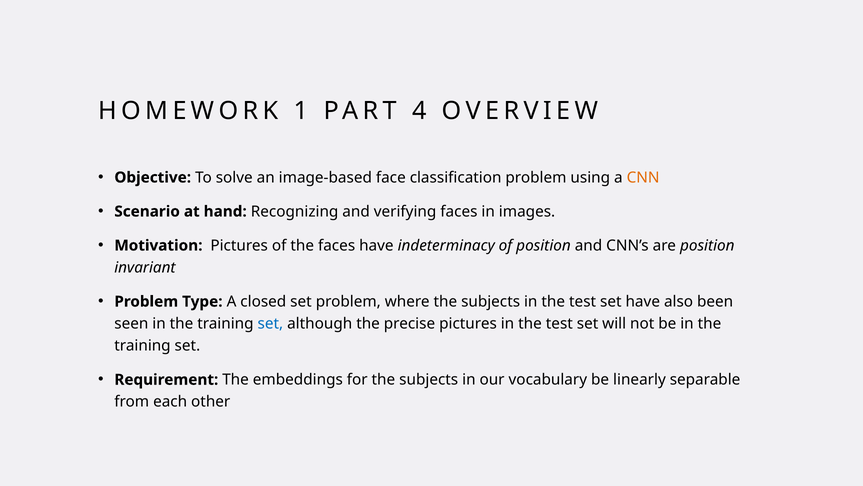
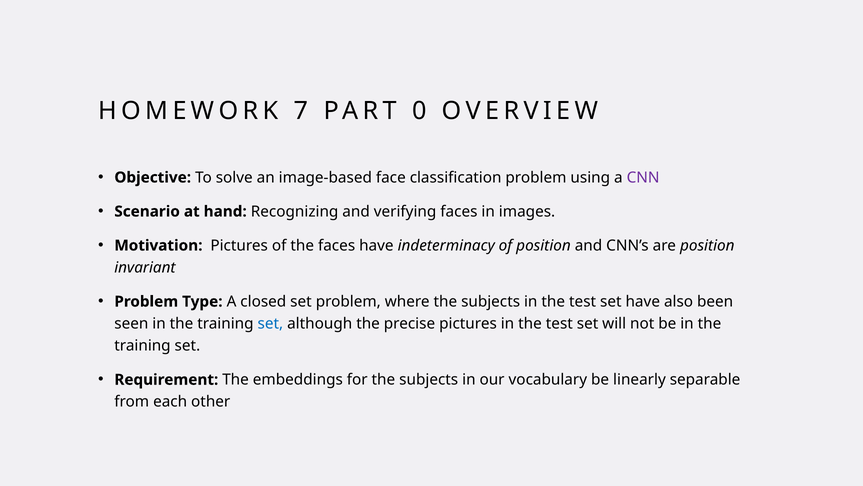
1: 1 -> 7 (301, 111)
4: 4 -> 0 (419, 111)
CNN colour: orange -> purple (643, 177)
